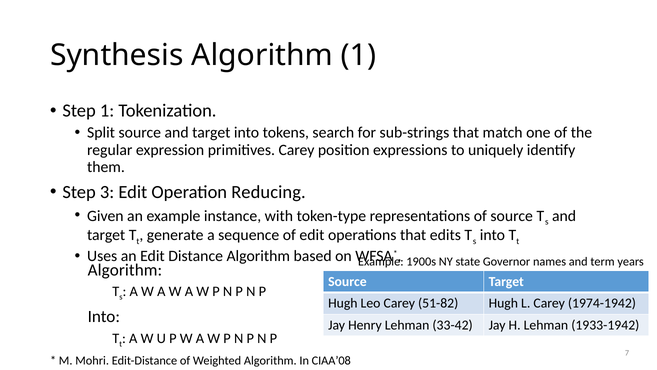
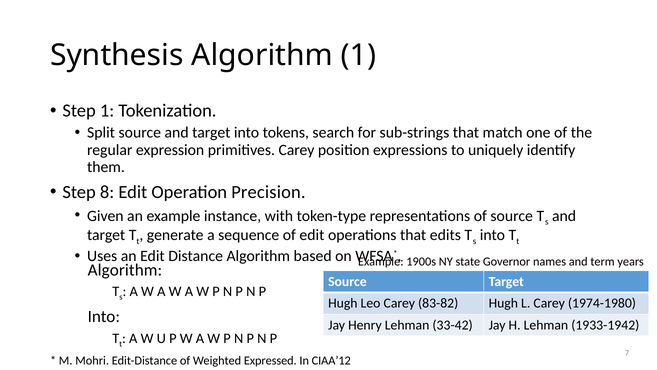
3: 3 -> 8 (107, 192)
Reducing: Reducing -> Precision (268, 192)
51-82: 51-82 -> 83-82 (438, 303)
1974-1942: 1974-1942 -> 1974-1980 (602, 303)
Weighted Algorithm: Algorithm -> Expressed (270, 360)
CIAA’08: CIAA’08 -> CIAA’12 (331, 360)
